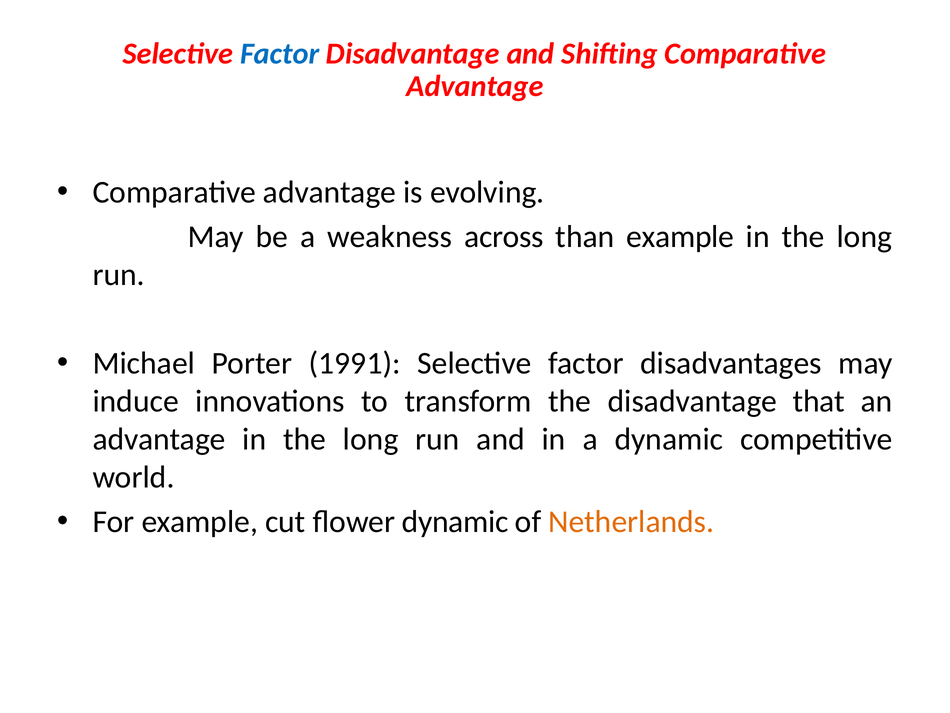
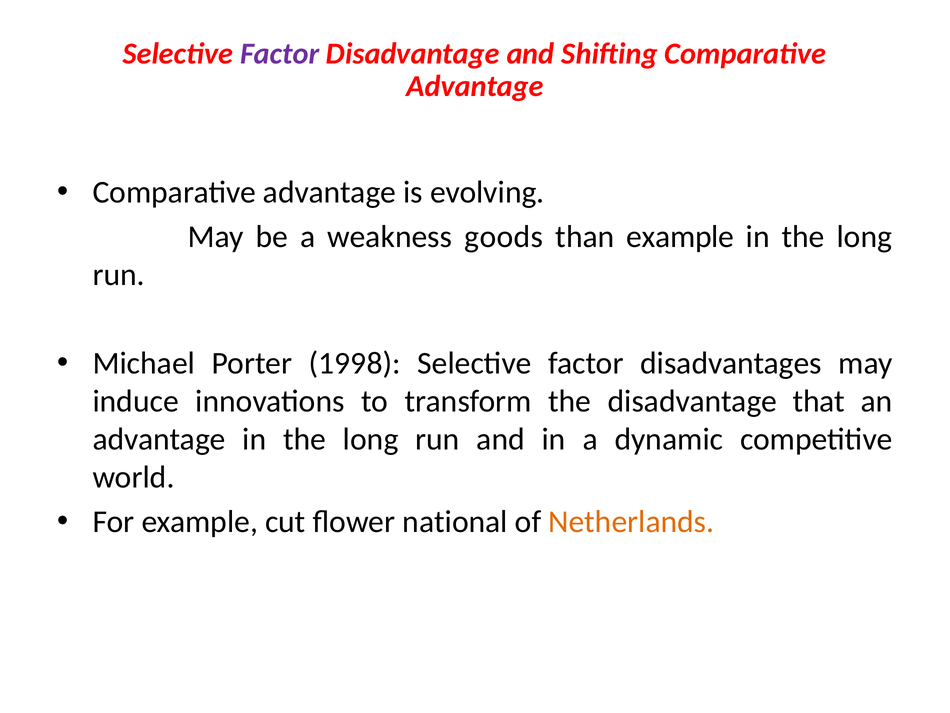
Factor colour: blue -> purple (280, 54)
across: across -> goods (504, 237)
1991: 1991 -> 1998 (355, 363)
flower dynamic: dynamic -> national (455, 522)
